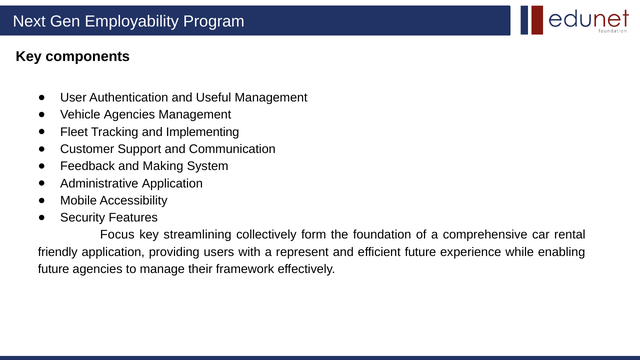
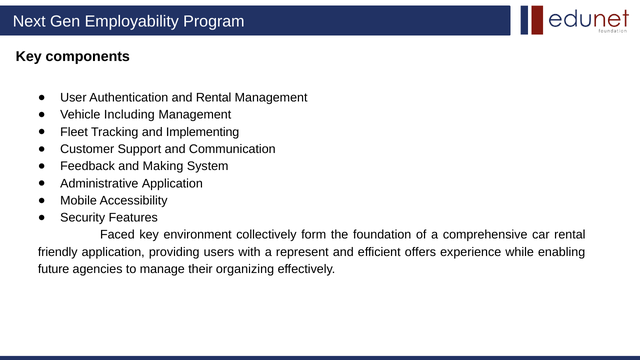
and Useful: Useful -> Rental (214, 98)
Vehicle Agencies: Agencies -> Including (129, 115)
Focus: Focus -> Faced (117, 235)
streamlining: streamlining -> environment (198, 235)
efficient future: future -> offers (420, 252)
framework: framework -> organizing (245, 269)
